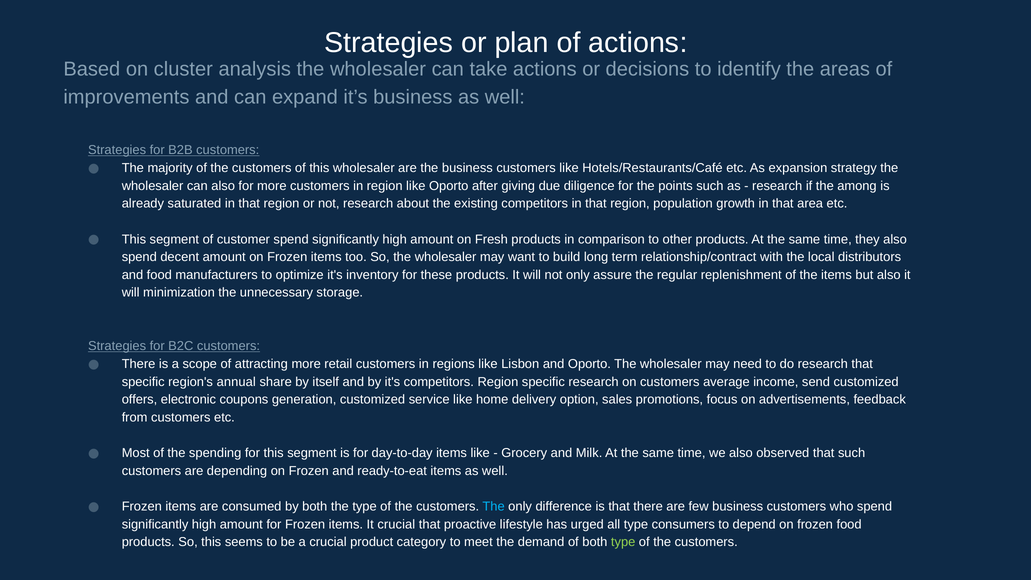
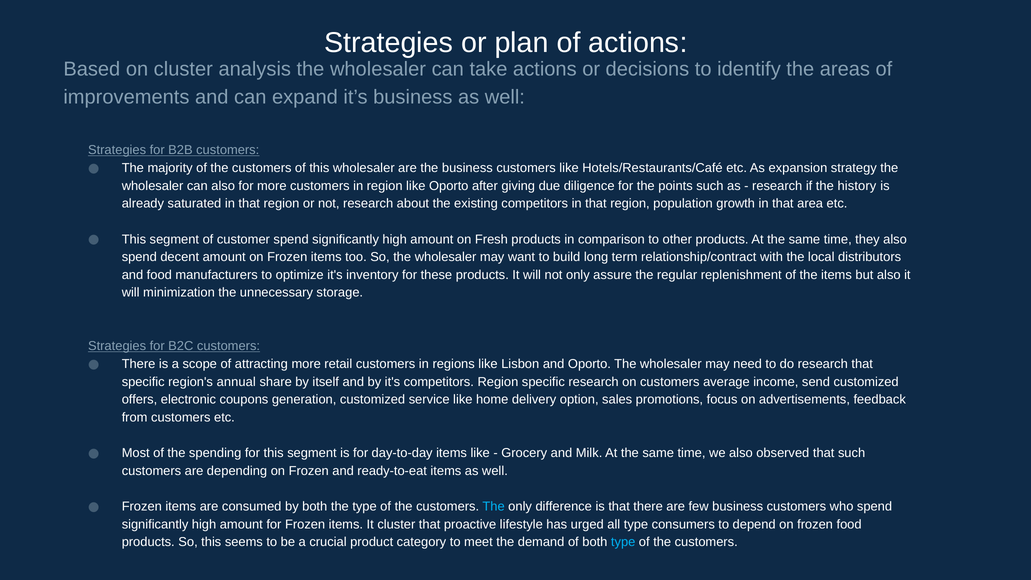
among: among -> history (857, 186)
It crucial: crucial -> cluster (396, 524)
type colour: light green -> light blue (623, 542)
